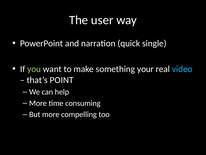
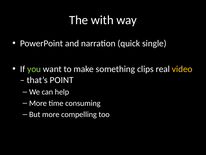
user: user -> with (102, 20)
your: your -> clips (145, 69)
video colour: light blue -> yellow (182, 69)
